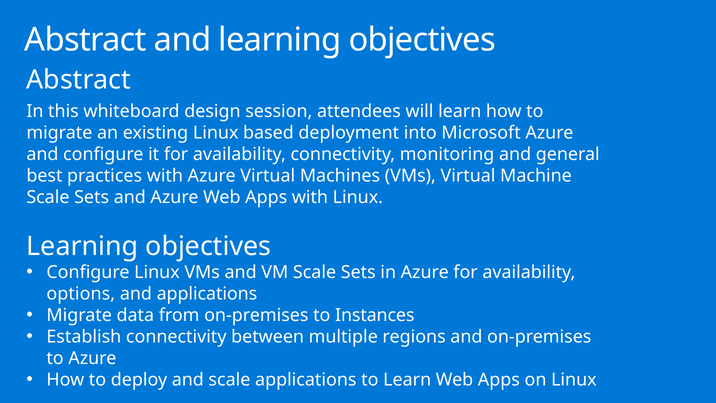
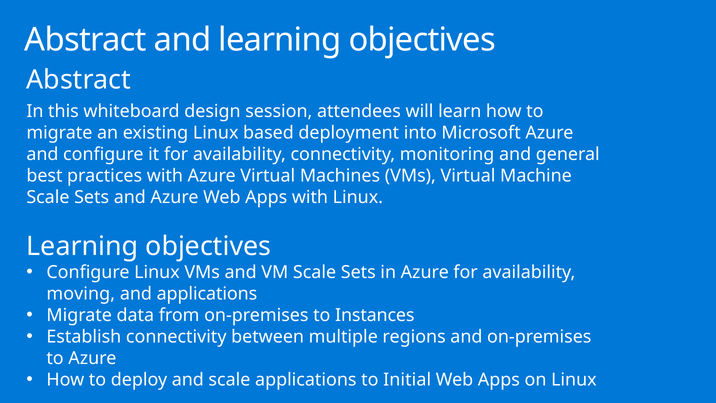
options: options -> moving (81, 294)
to Learn: Learn -> Initial (407, 380)
